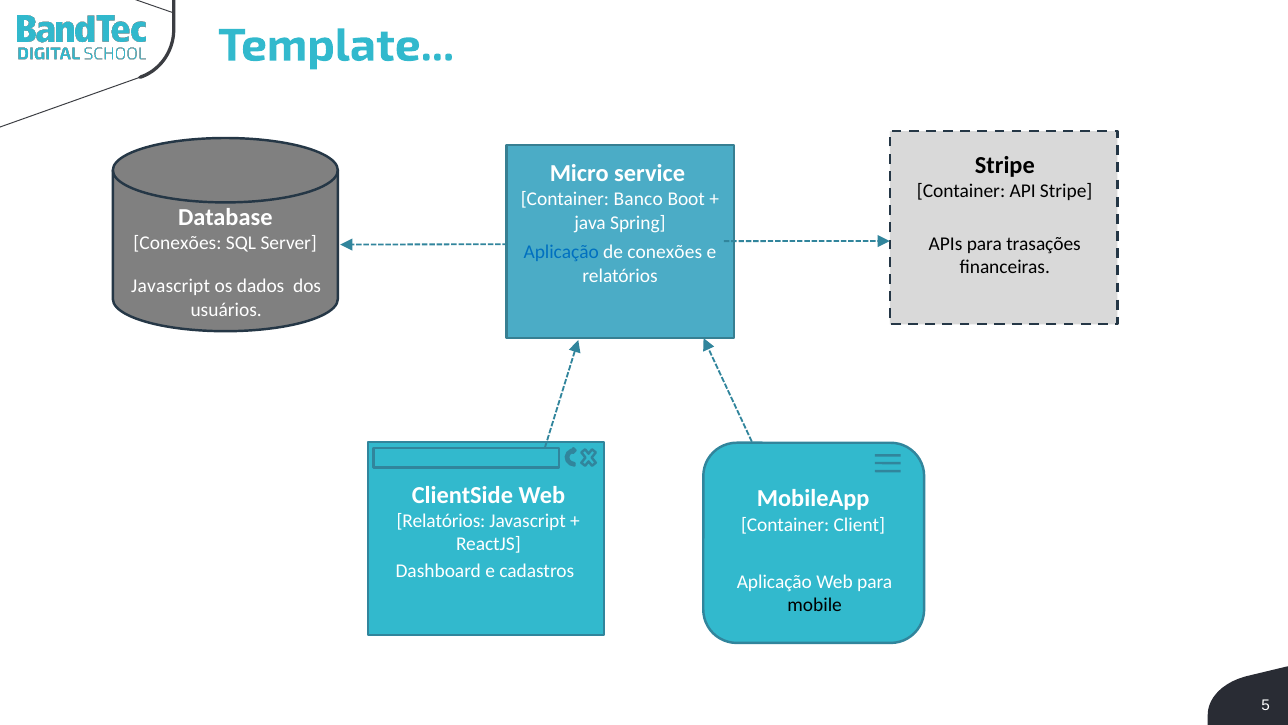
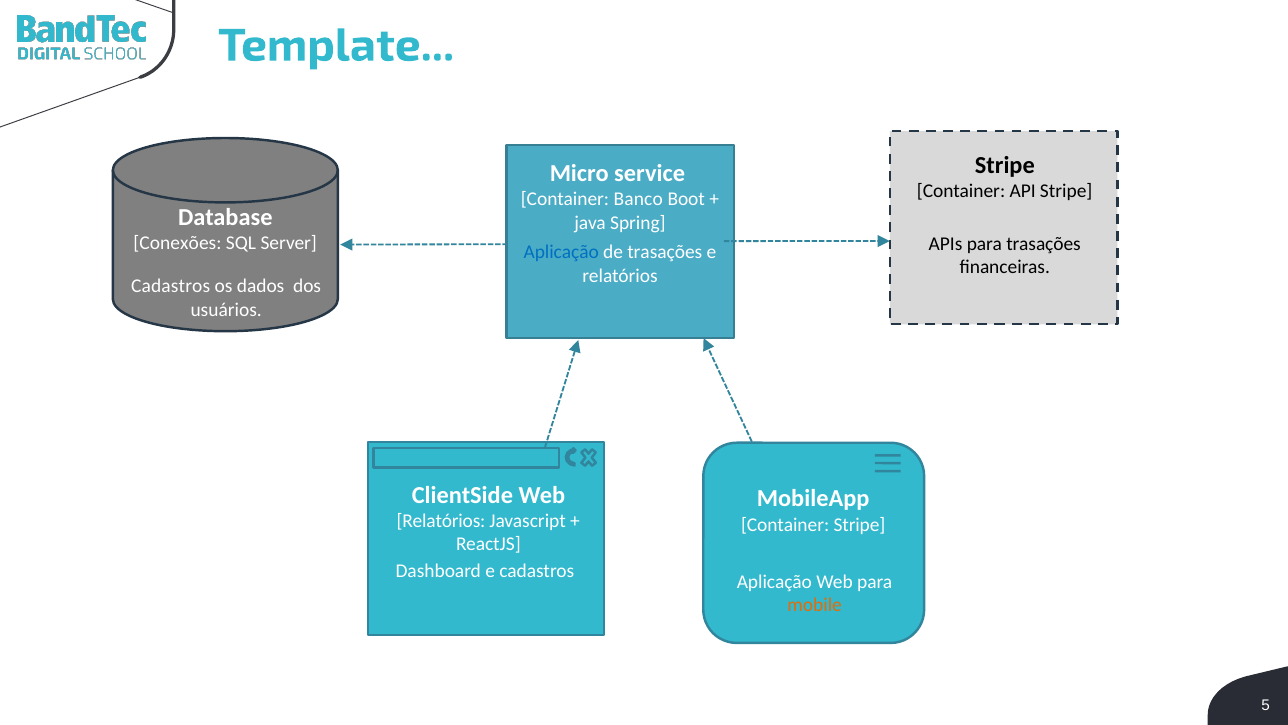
de conexões: conexões -> trasações (665, 252)
Javascript: Javascript -> Cadastros (171, 286)
Container Client: Client -> Stripe (859, 524)
mobile colour: black -> orange (815, 605)
